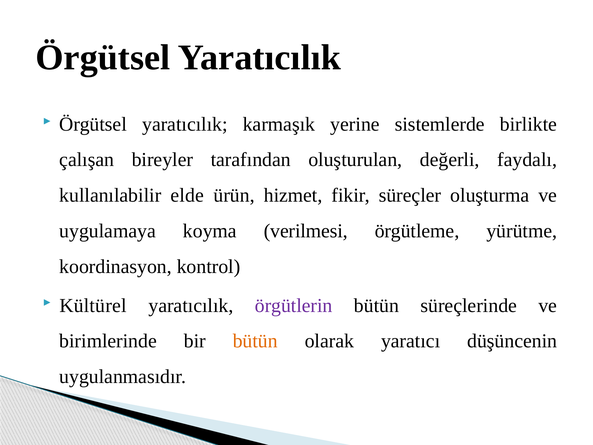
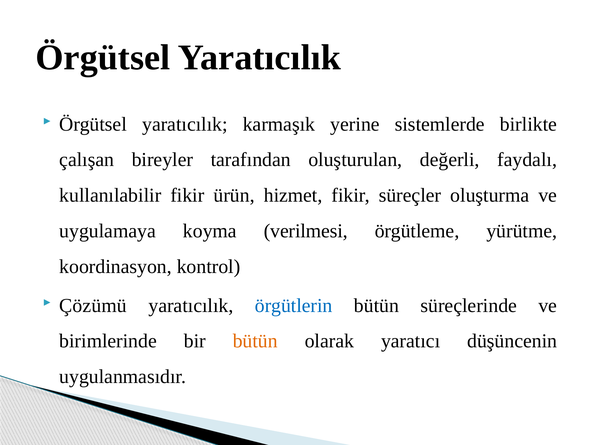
kullanılabilir elde: elde -> fikir (187, 195)
Kültürel: Kültürel -> Çözümü (93, 305)
örgütlerin colour: purple -> blue (294, 305)
